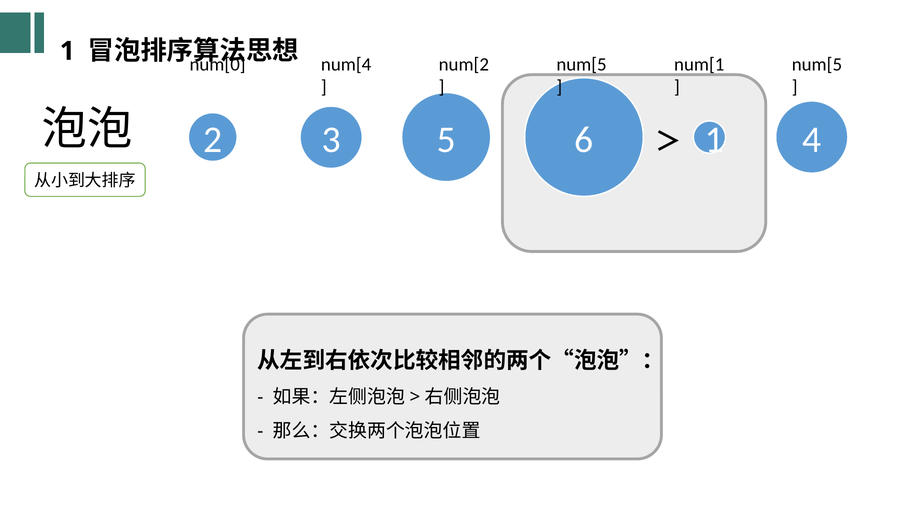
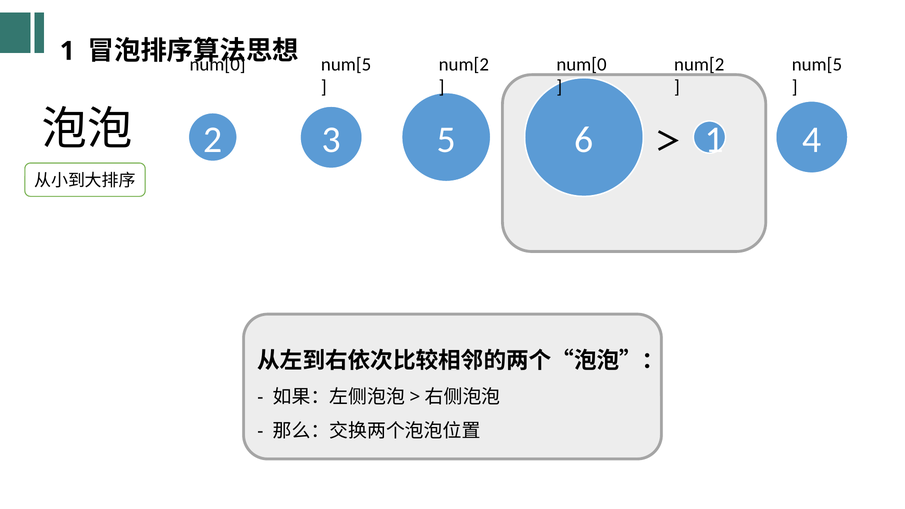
num[4: num[4 -> num[5 (346, 64)
num[5: num[5 -> num[0 (582, 64)
num[1: num[1 -> num[2 (699, 64)
